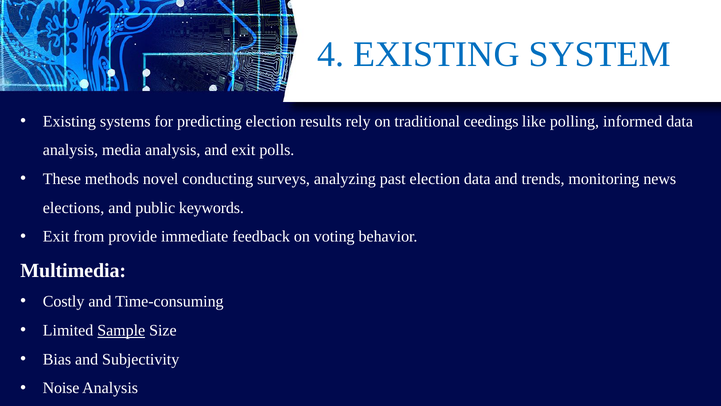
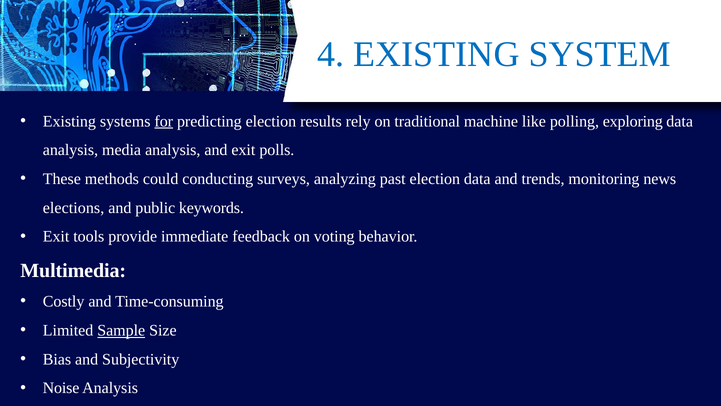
for underline: none -> present (164, 121)
ceedings: ceedings -> machine (491, 121)
informed: informed -> exploring (633, 121)
novel: novel -> could (161, 179)
from: from -> tools (89, 236)
